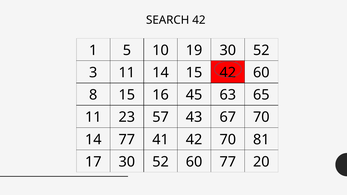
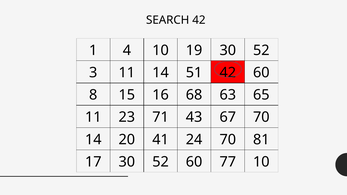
5: 5 -> 4 (127, 50)
14 15: 15 -> 51 (194, 73)
45: 45 -> 68 (194, 95)
57: 57 -> 71 (161, 117)
14 77: 77 -> 20 (127, 140)
41 42: 42 -> 24 (194, 140)
77 20: 20 -> 10 (261, 162)
